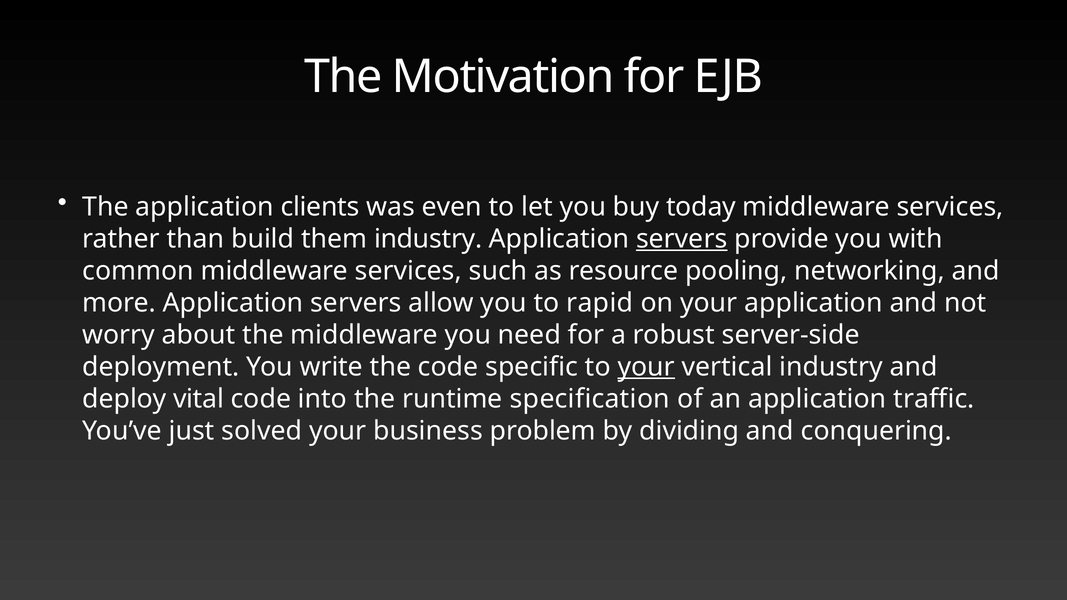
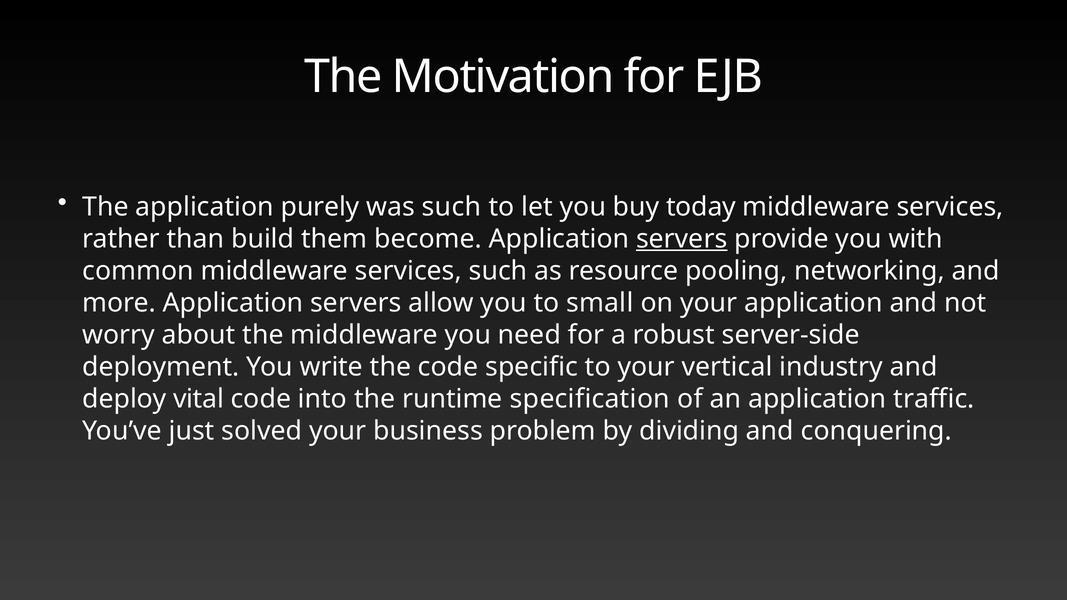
clients: clients -> purely (320, 207)
was even: even -> such (452, 207)
them industry: industry -> become (428, 239)
rapid: rapid -> small (600, 303)
your underline: present -> none (646, 367)
